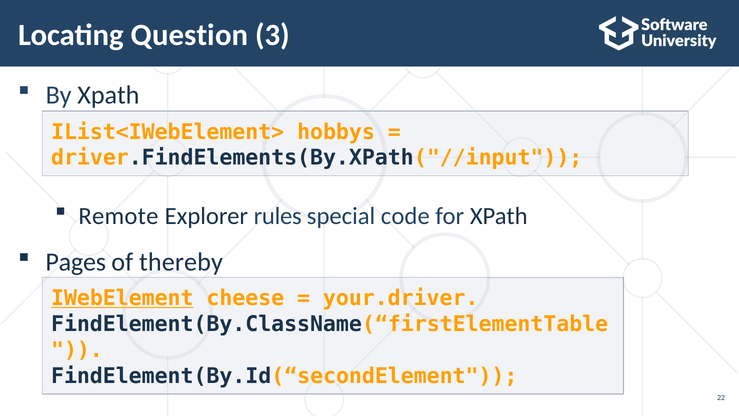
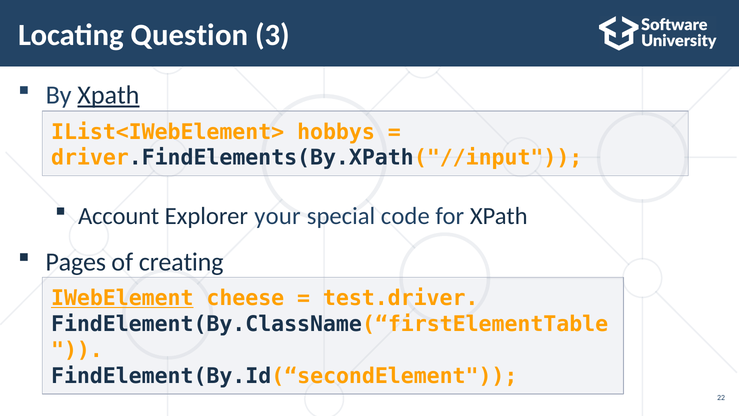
Xpath underline: none -> present (108, 95)
Remote: Remote -> Account (119, 216)
rules: rules -> your (277, 216)
thereby: thereby -> creating (181, 262)
your.driver: your.driver -> test.driver (401, 298)
